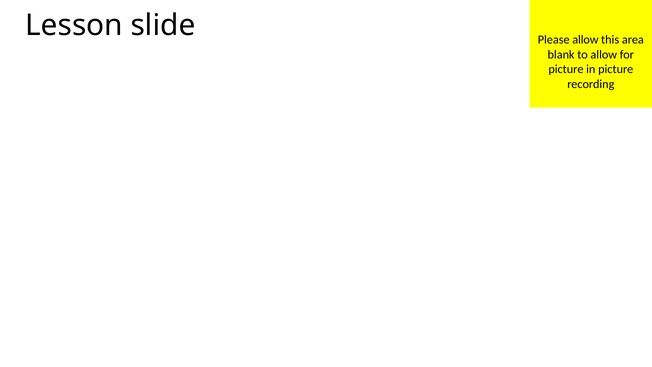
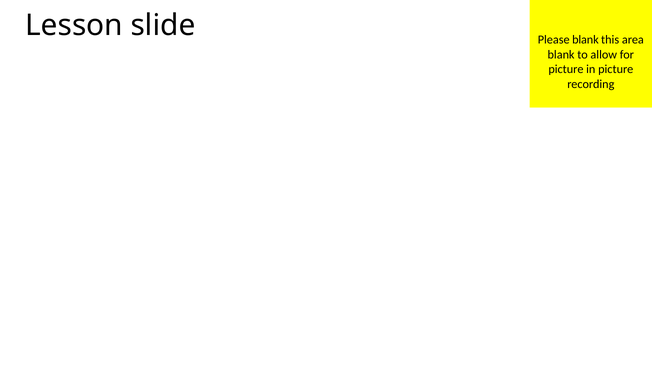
Please allow: allow -> blank (585, 40)
